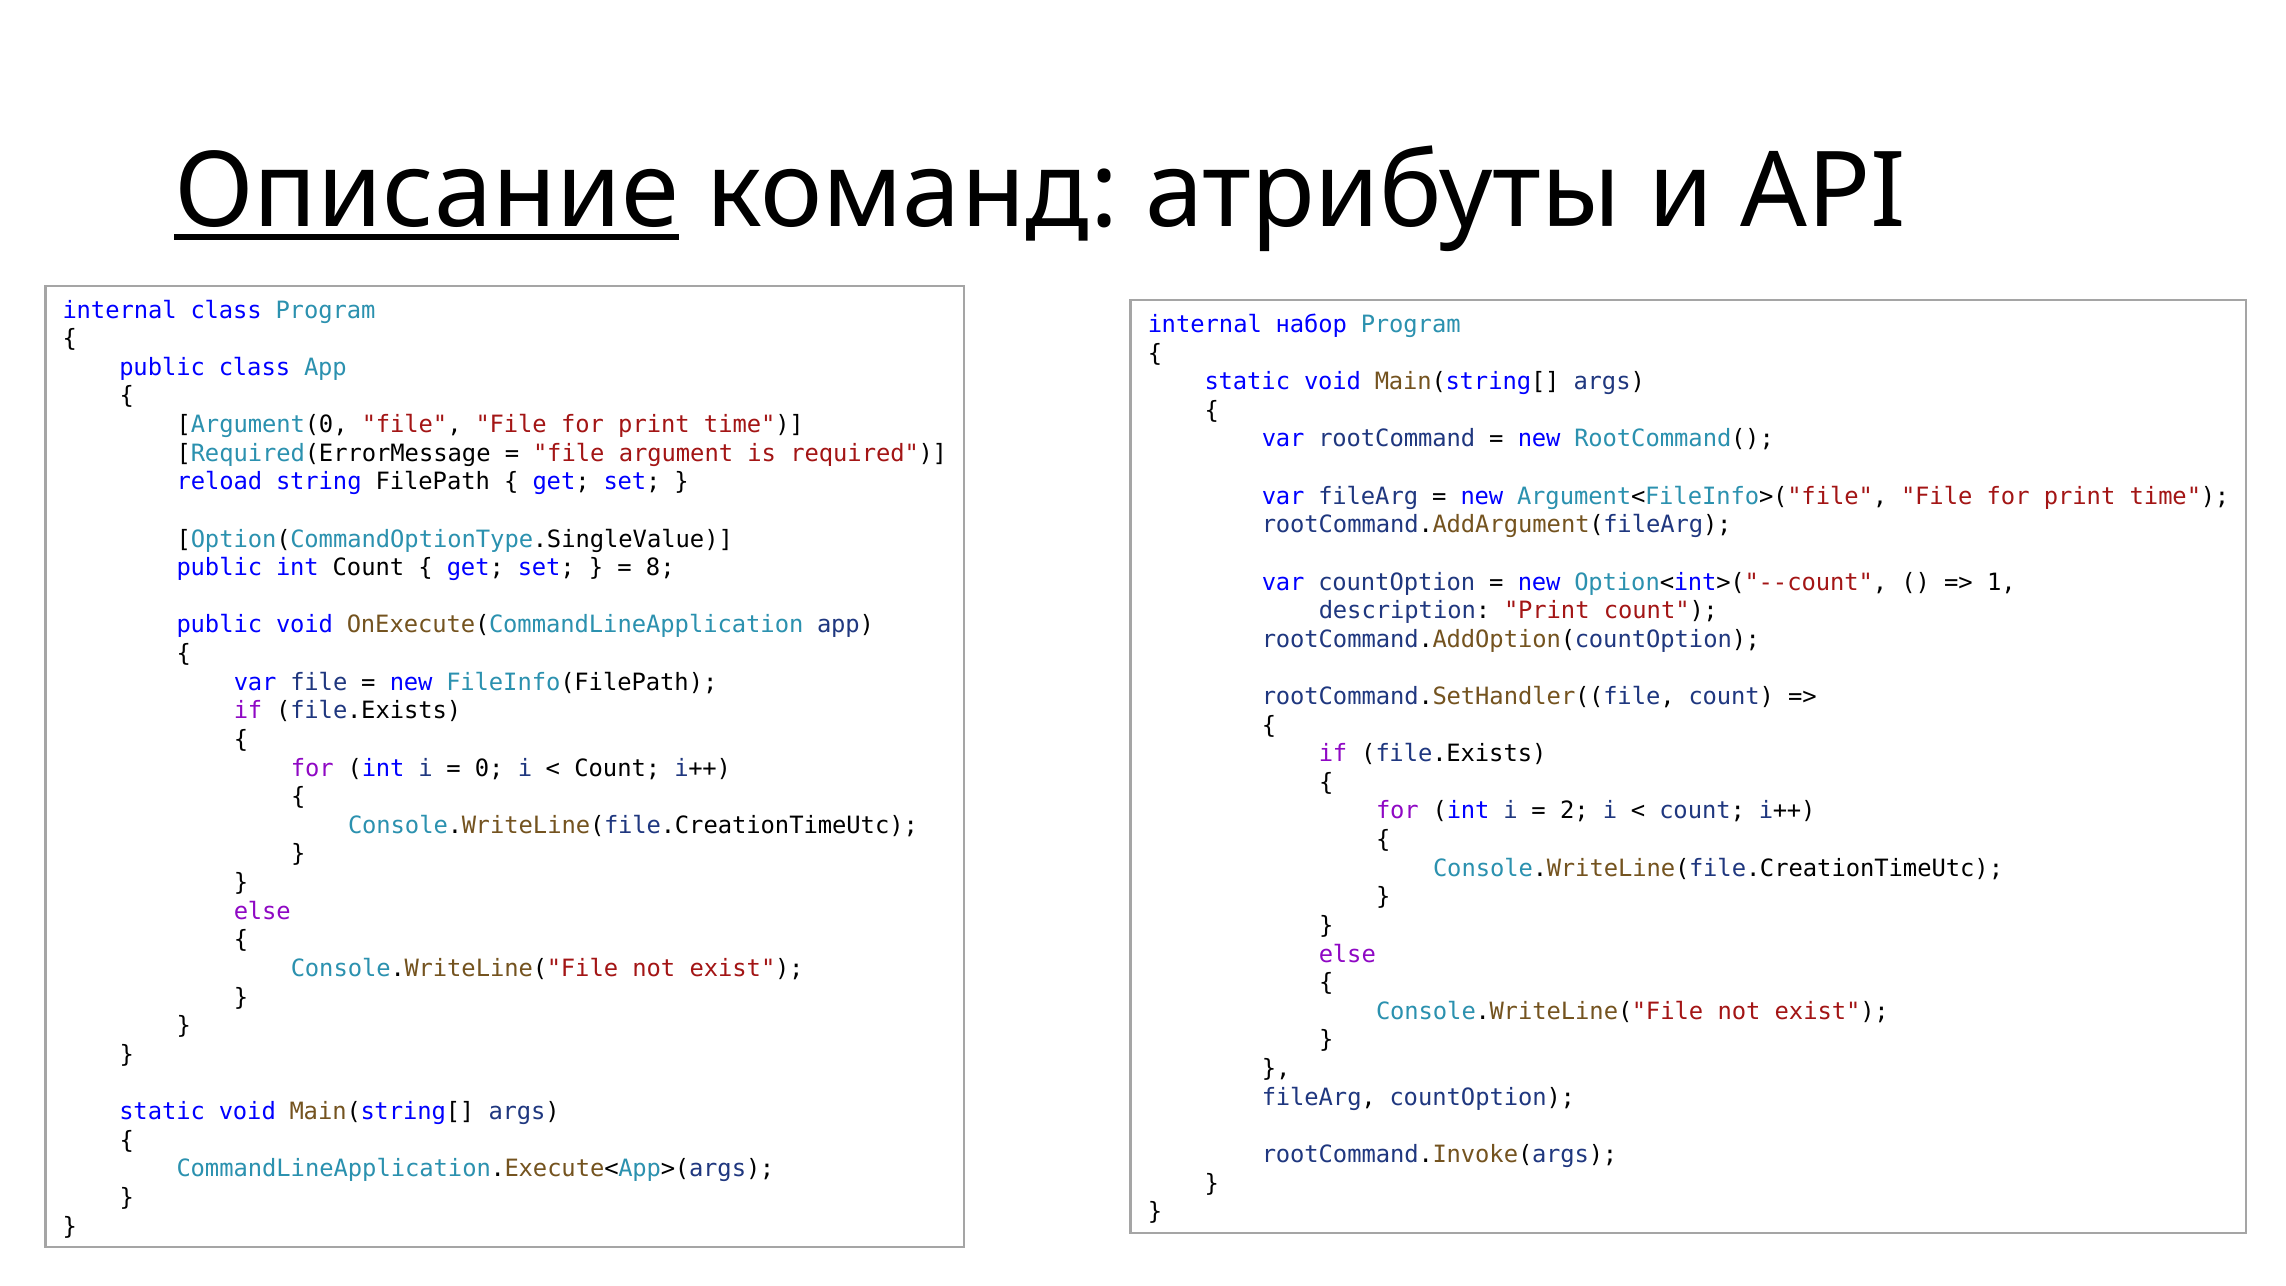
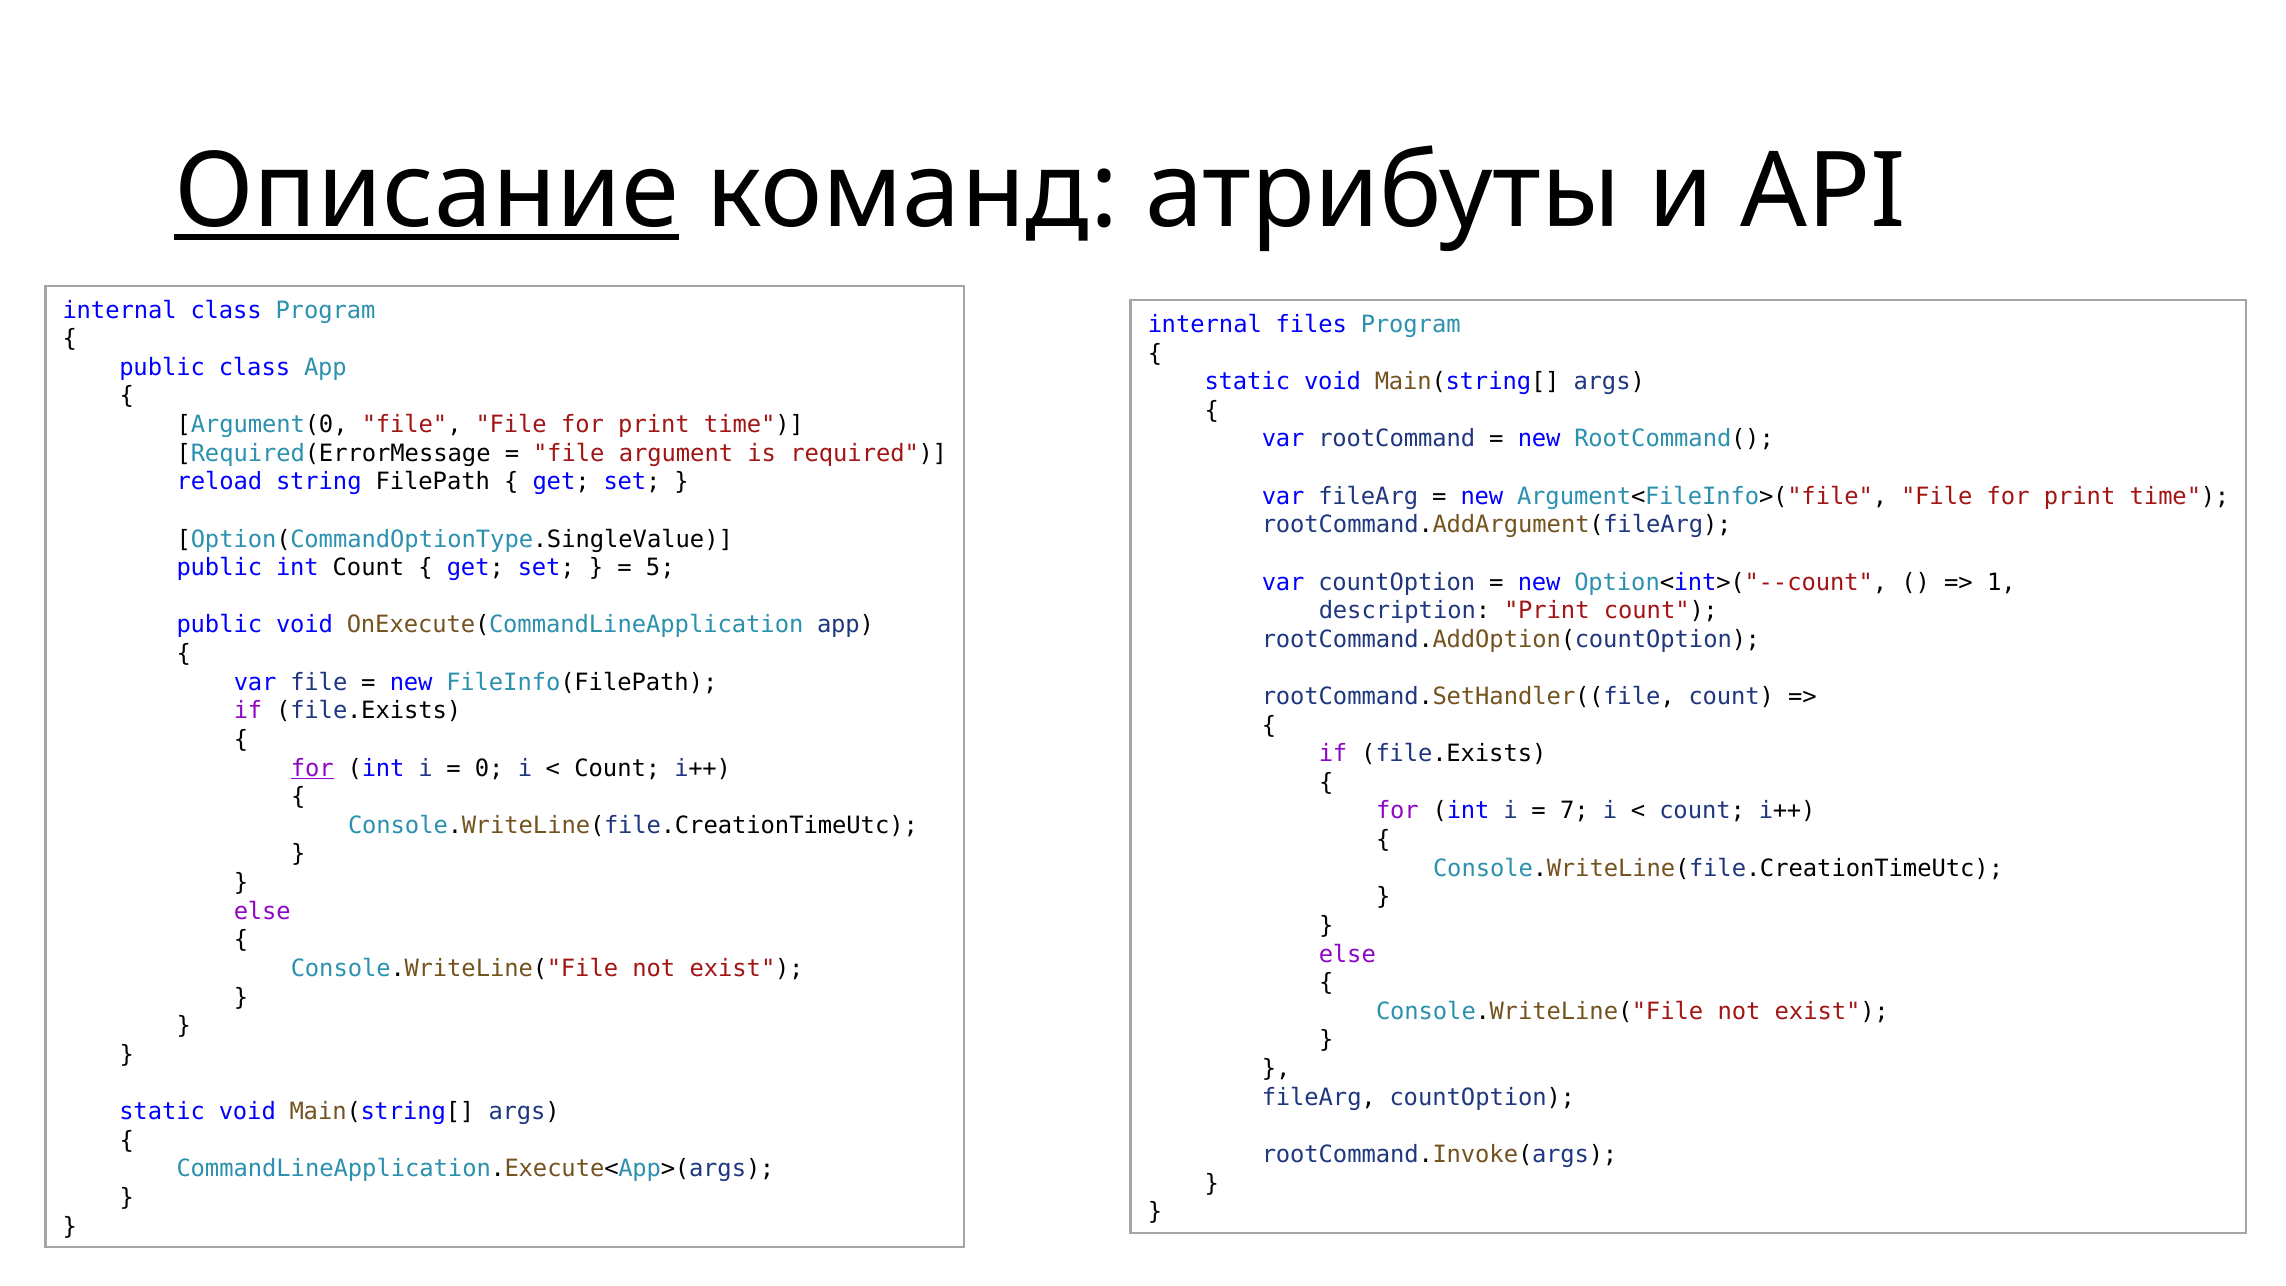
набор: набор -> files (1311, 325)
8: 8 -> 5 (660, 568)
for underline: none -> present (312, 768)
2: 2 -> 7 (1574, 811)
